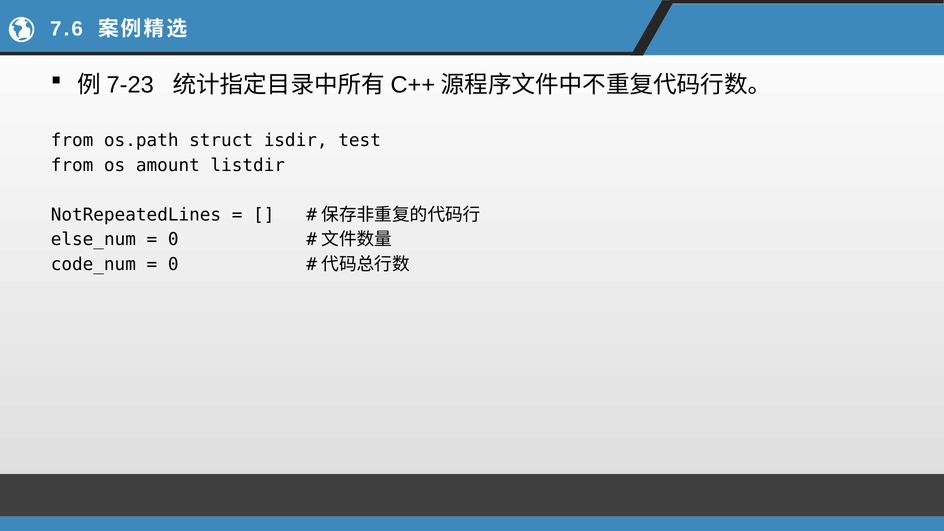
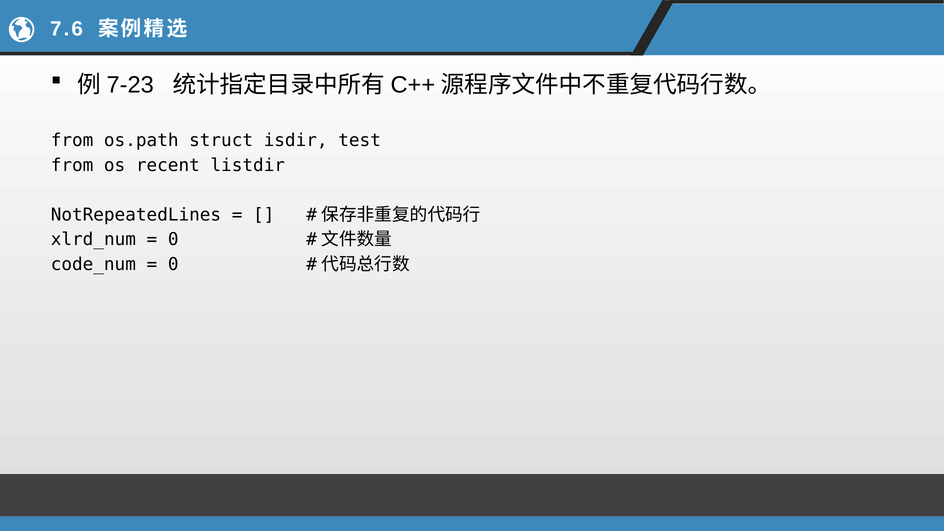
amount: amount -> recent (168, 165)
else_num: else_num -> xlrd_num (93, 240)
